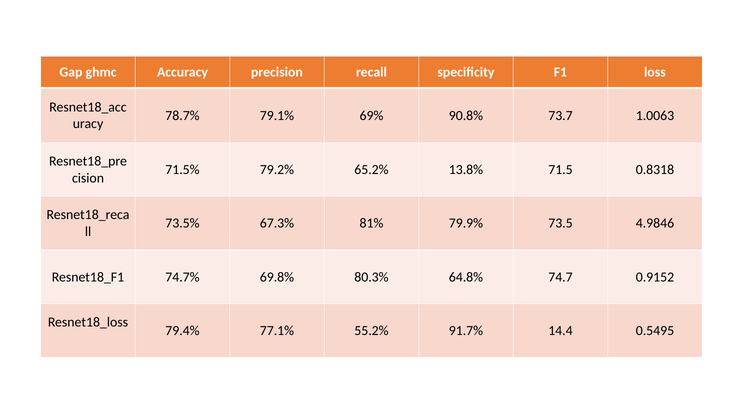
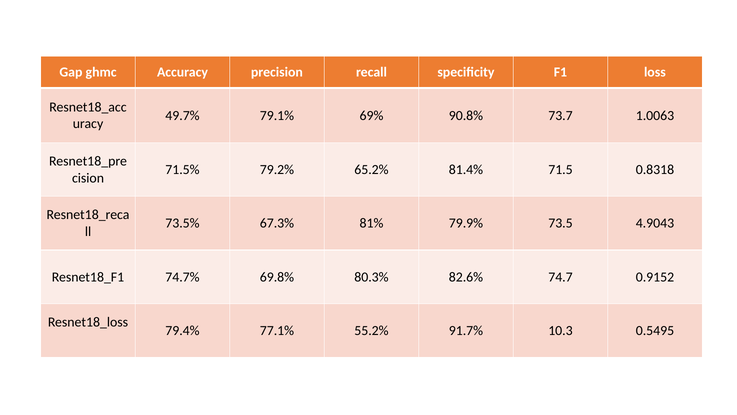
78.7%: 78.7% -> 49.7% (182, 115)
13.8%: 13.8% -> 81.4% (466, 169)
4.9846: 4.9846 -> 4.9043 (655, 223)
64.8%: 64.8% -> 82.6% (466, 277)
14.4: 14.4 -> 10.3 (560, 330)
